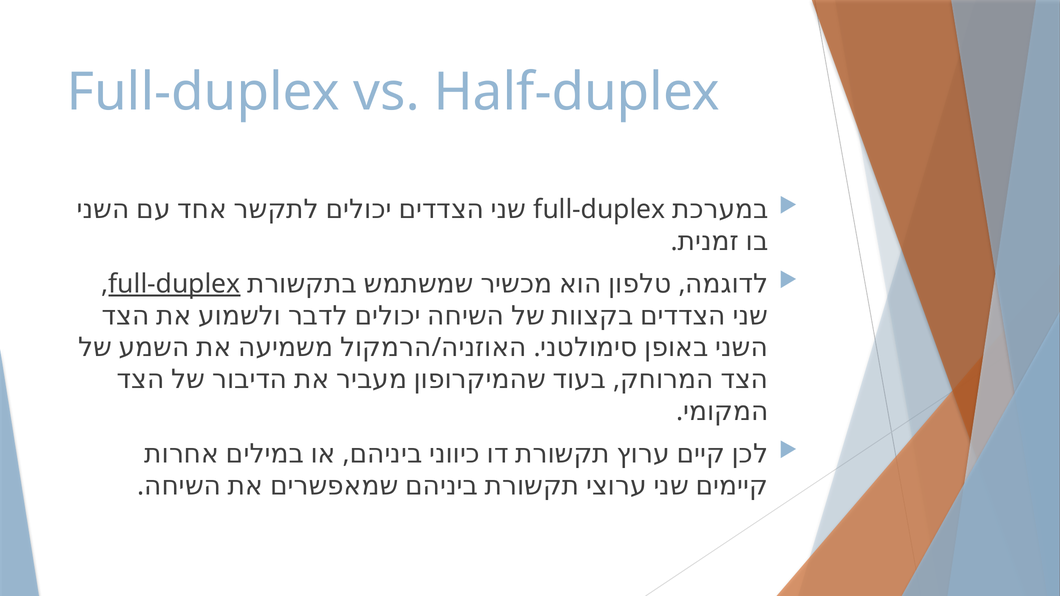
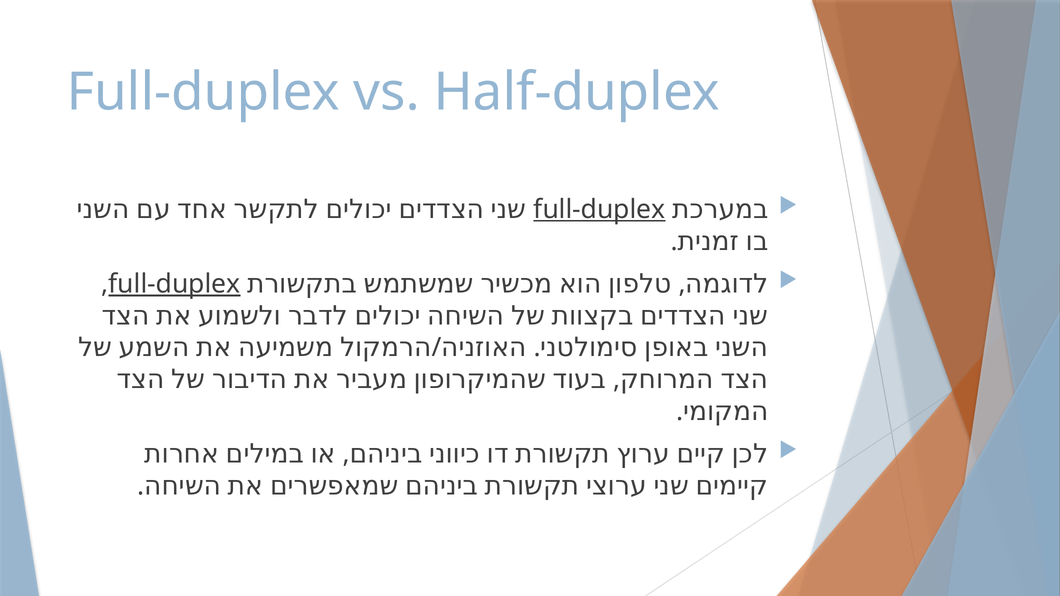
full-duplex underline: none -> present (599, 210)
